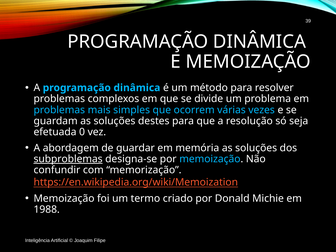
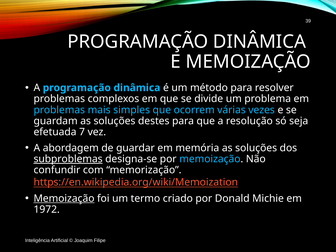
0: 0 -> 7 (82, 132)
Memoização underline: none -> present (64, 198)
1988: 1988 -> 1972 (47, 209)
